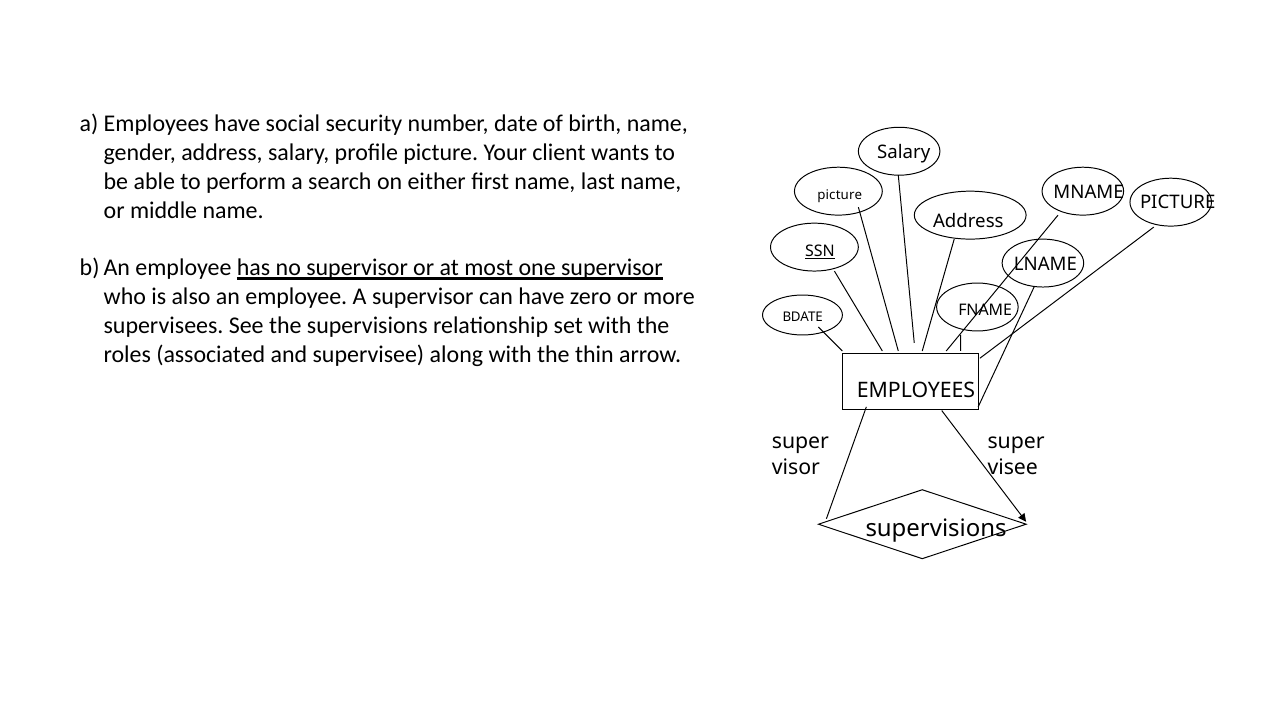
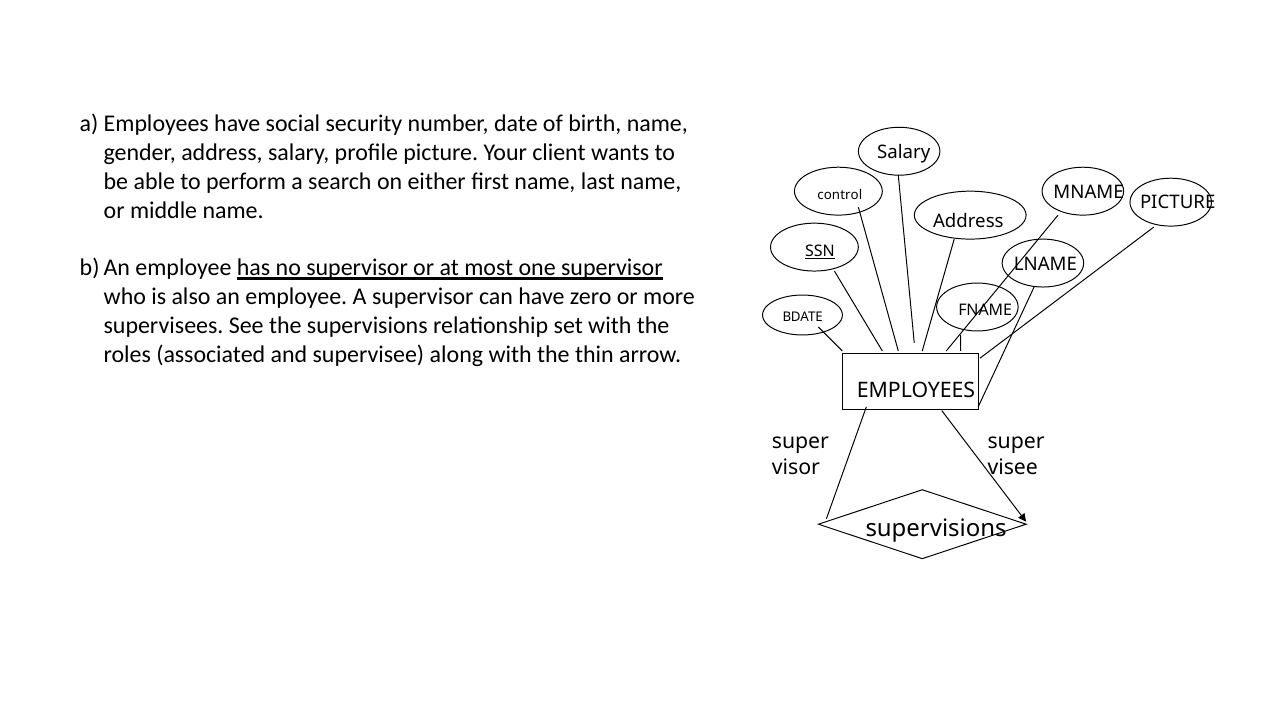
picture: picture -> control (840, 195)
